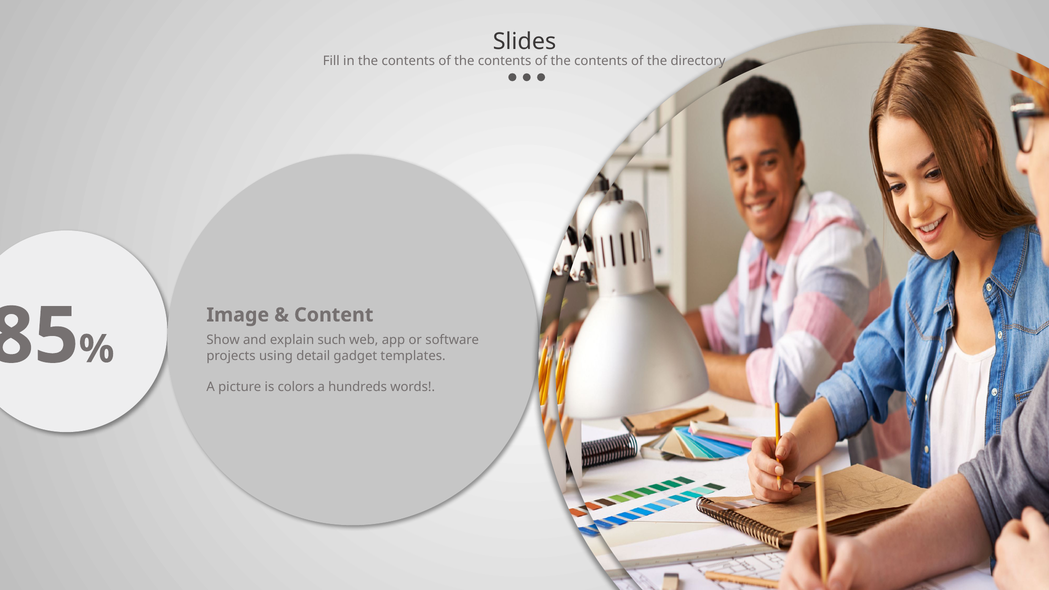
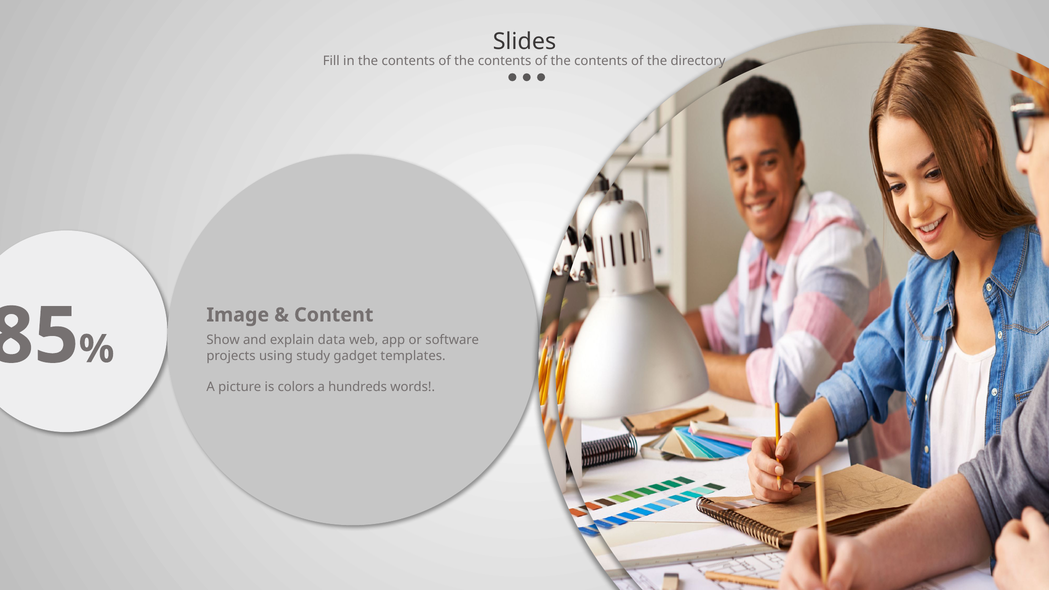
such: such -> data (332, 340)
detail: detail -> study (313, 356)
